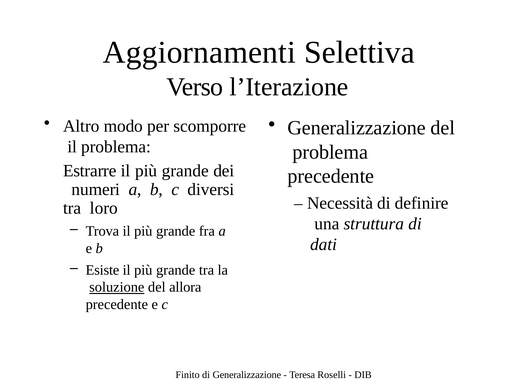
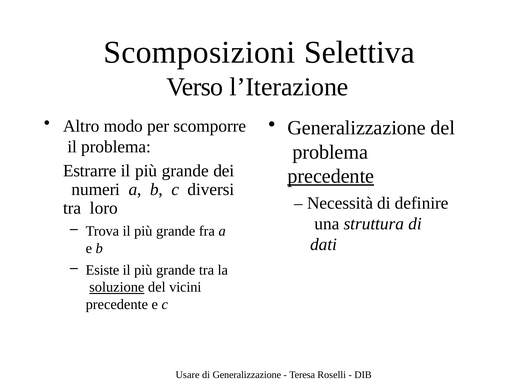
Aggiornamenti: Aggiornamenti -> Scomposizioni (199, 52)
precedente underline: none -> present (331, 176)
allora: allora -> vicini (185, 287)
Finito: Finito -> Usare (188, 374)
